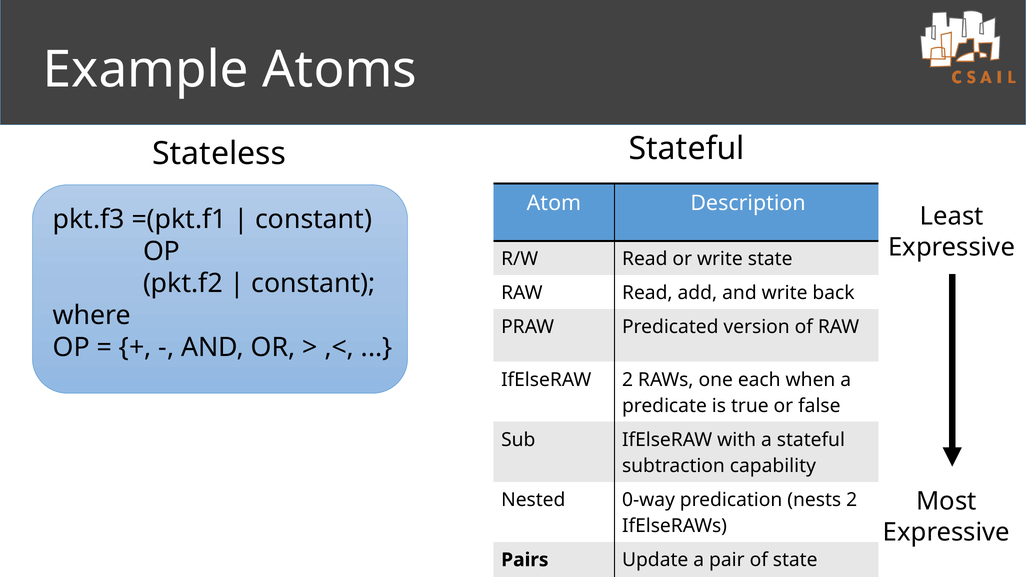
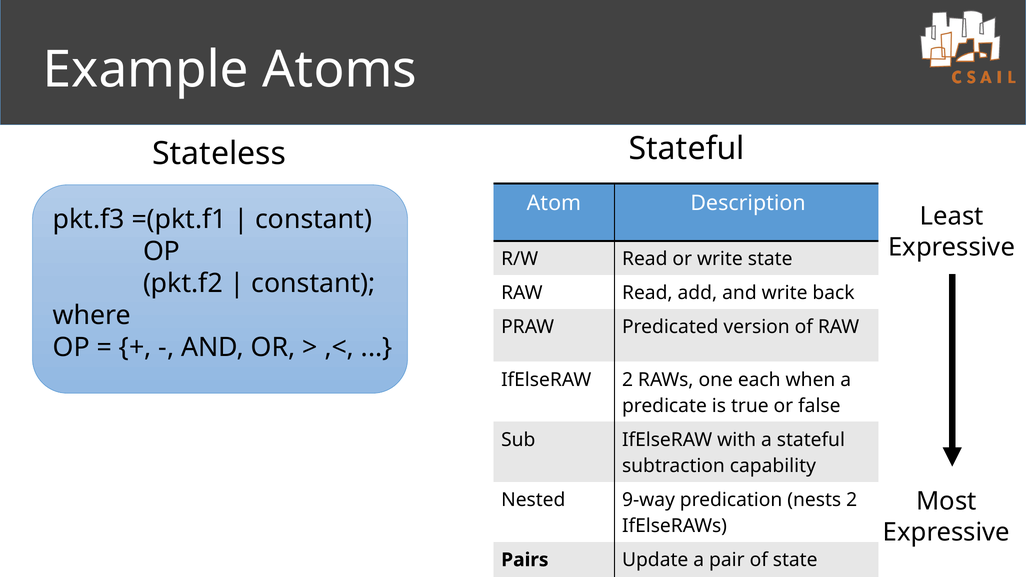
0-way: 0-way -> 9-way (649, 500)
